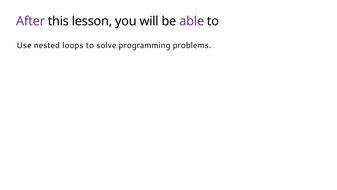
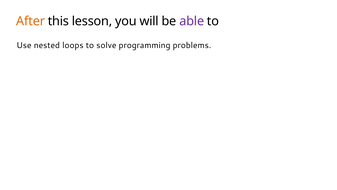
After colour: purple -> orange (31, 21)
